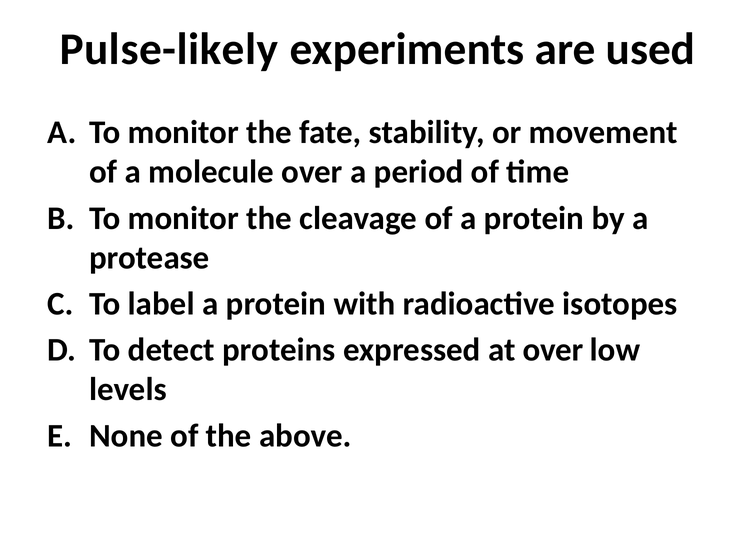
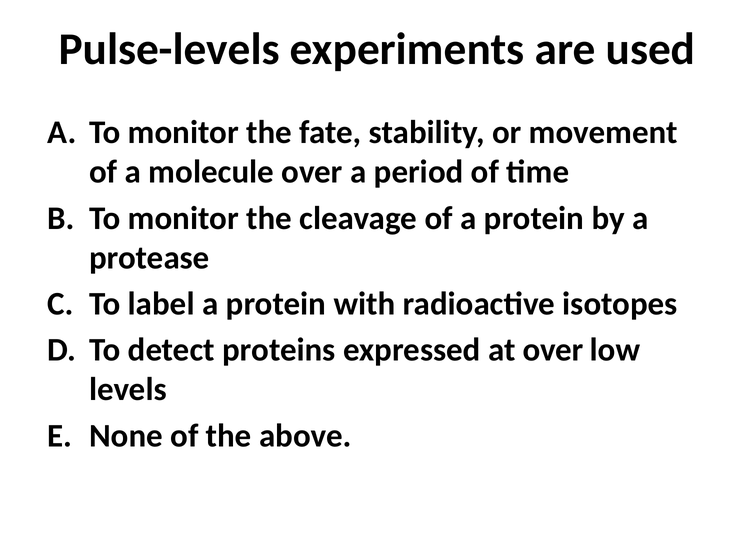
Pulse-likely: Pulse-likely -> Pulse-levels (169, 49)
